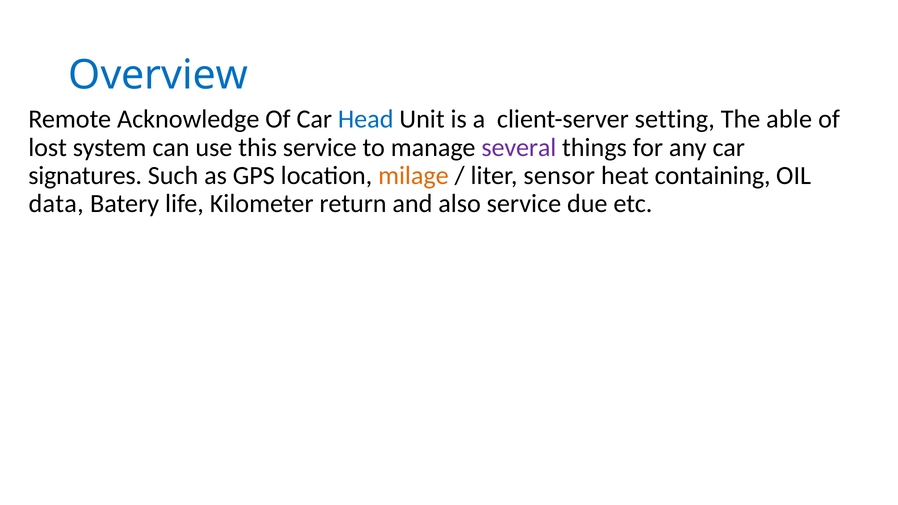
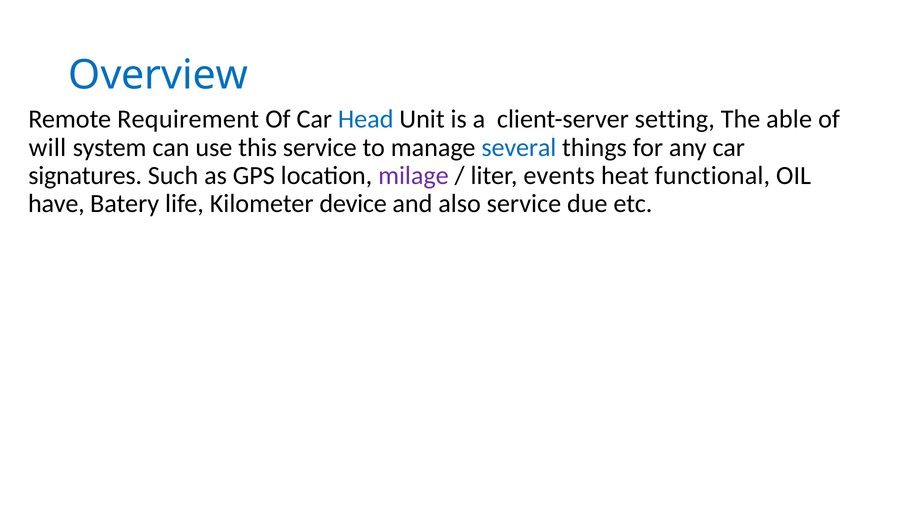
Acknowledge: Acknowledge -> Requirement (188, 119)
lost: lost -> will (47, 147)
several colour: purple -> blue (519, 147)
milage colour: orange -> purple (413, 176)
sensor: sensor -> events (559, 176)
containing: containing -> functional (712, 176)
data: data -> have (56, 204)
return: return -> device (353, 204)
